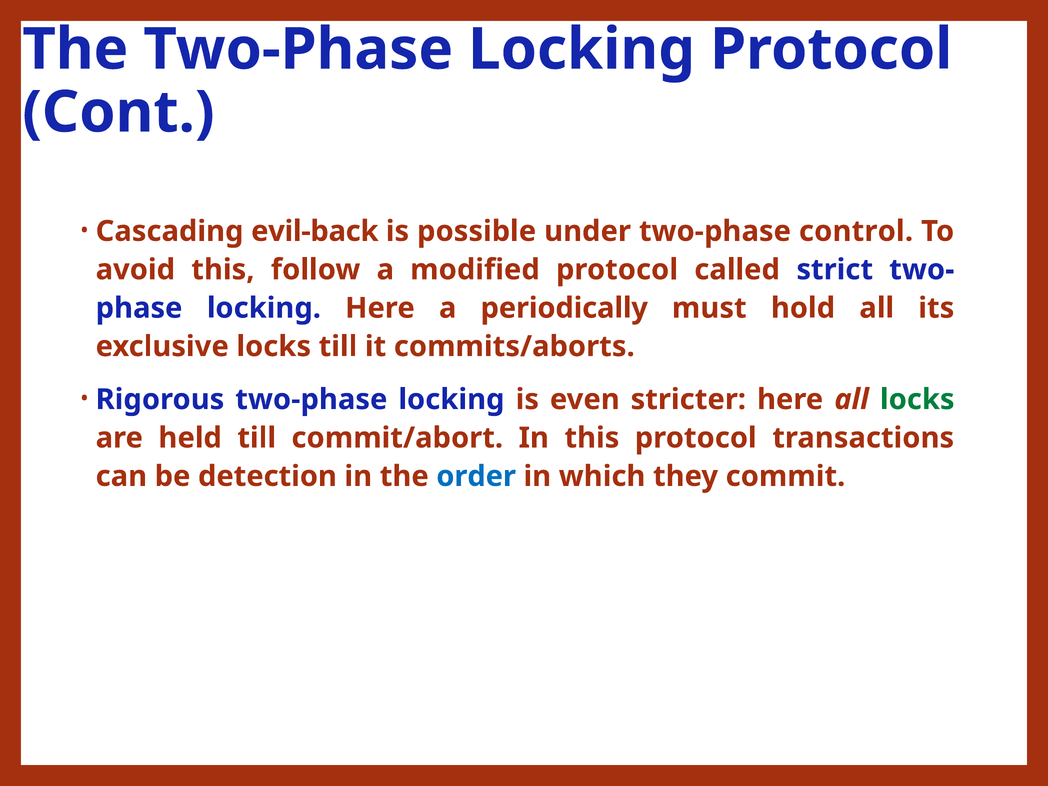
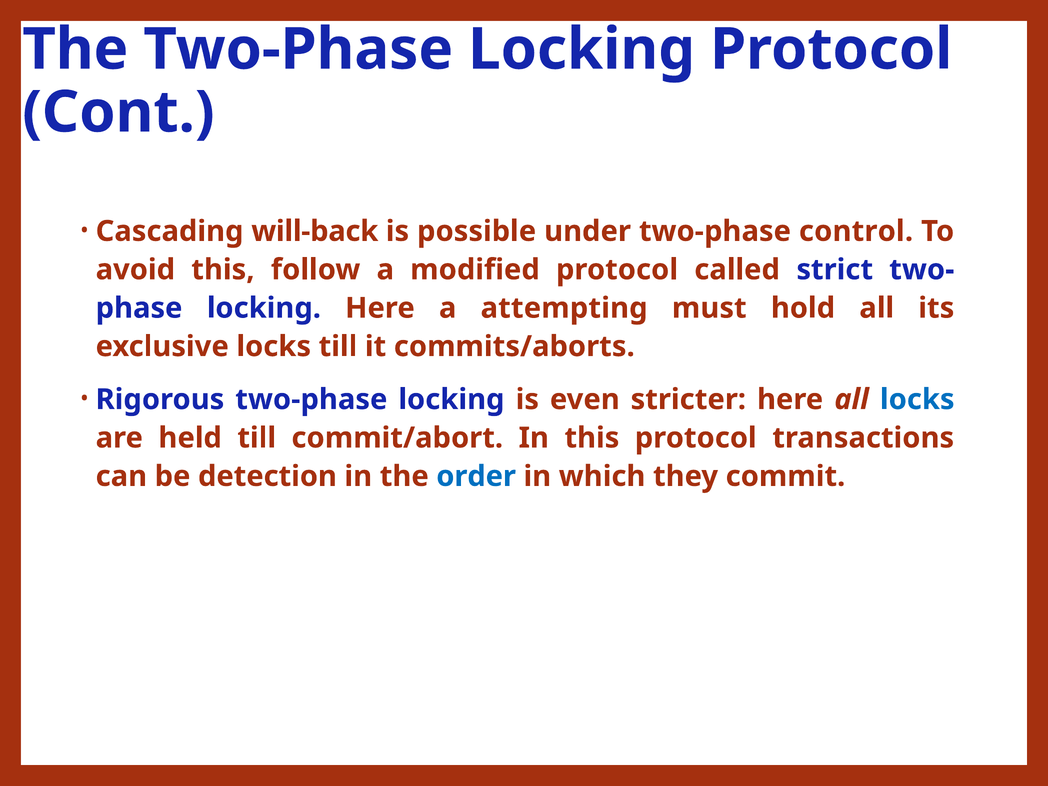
evil-back: evil-back -> will-back (315, 231)
periodically: periodically -> attempting (564, 308)
locks colour: green -> blue (917, 399)
